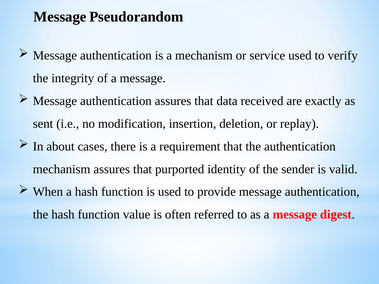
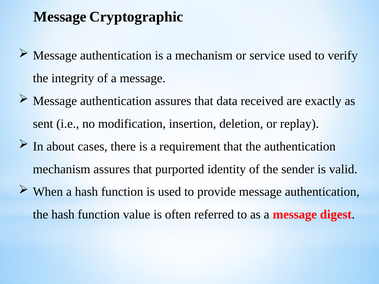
Pseudorandom: Pseudorandom -> Cryptographic (136, 17)
